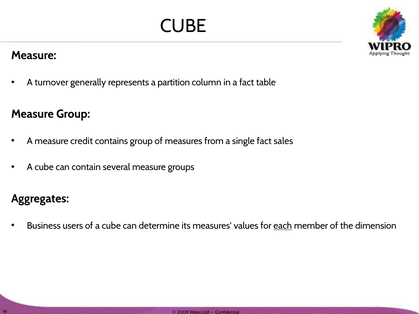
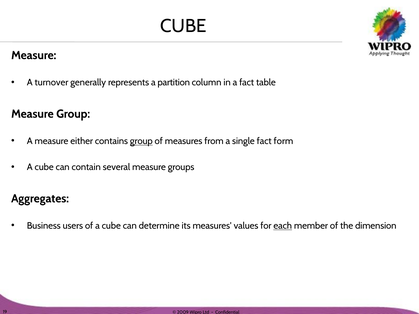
credit: credit -> either (82, 141)
group underline: none -> present (141, 141)
sales: sales -> form (283, 141)
